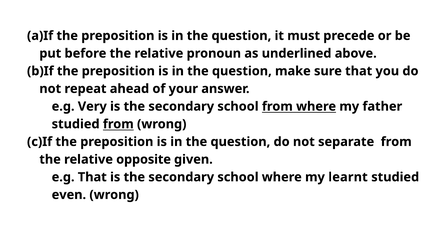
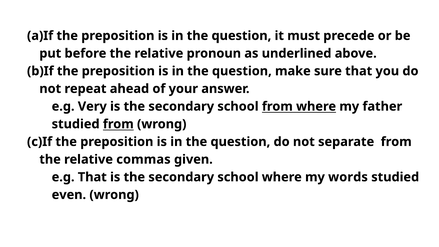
opposite: opposite -> commas (143, 159)
learnt: learnt -> words (348, 177)
